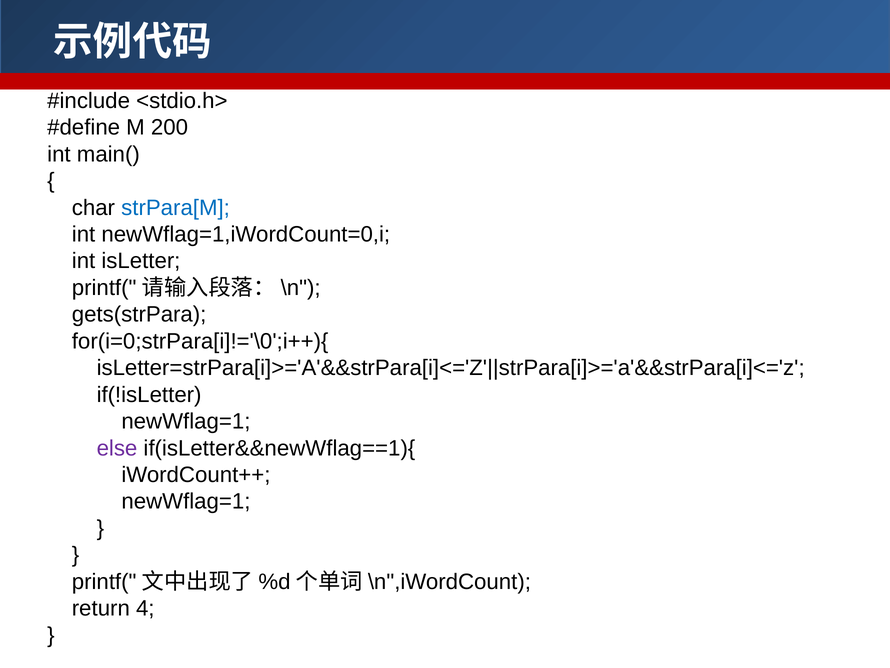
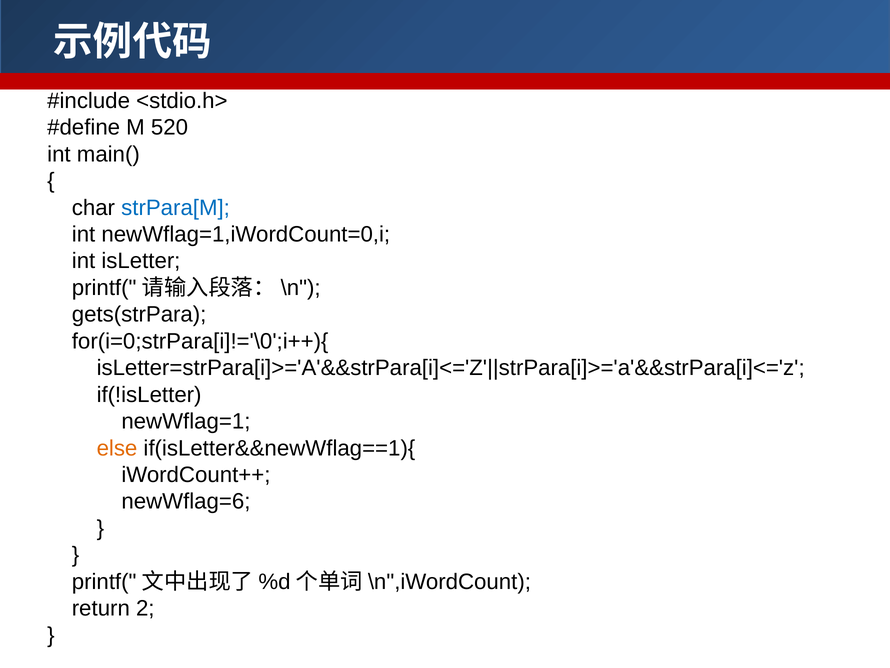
200: 200 -> 520 (170, 127)
else colour: purple -> orange (117, 448)
newWflag=1: newWflag=1 -> newWflag=6 (186, 501)
4: 4 -> 2 (145, 608)
